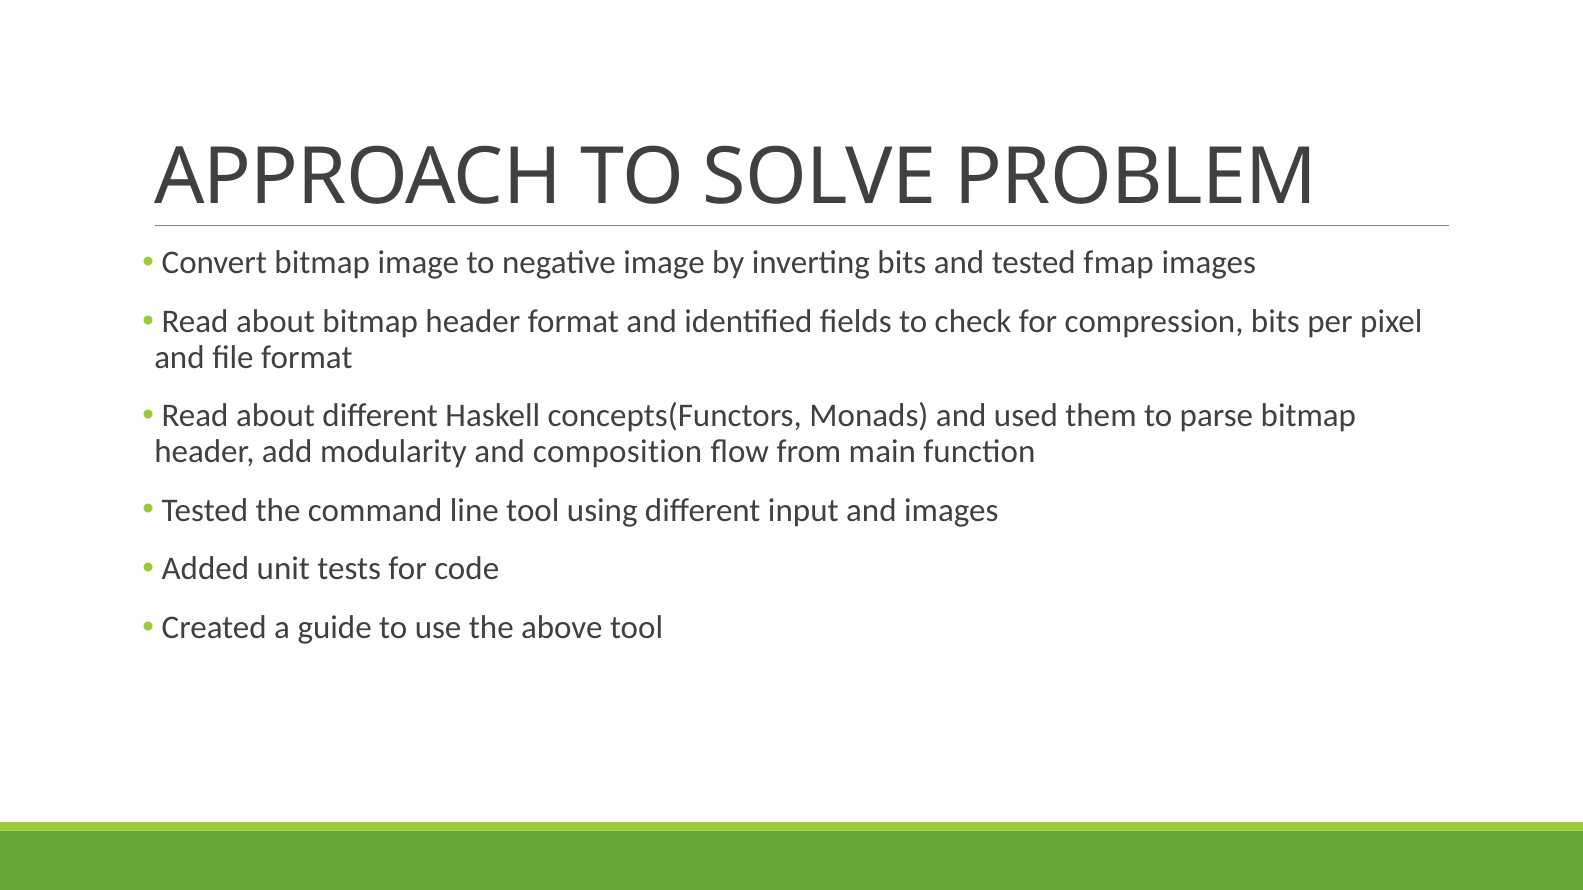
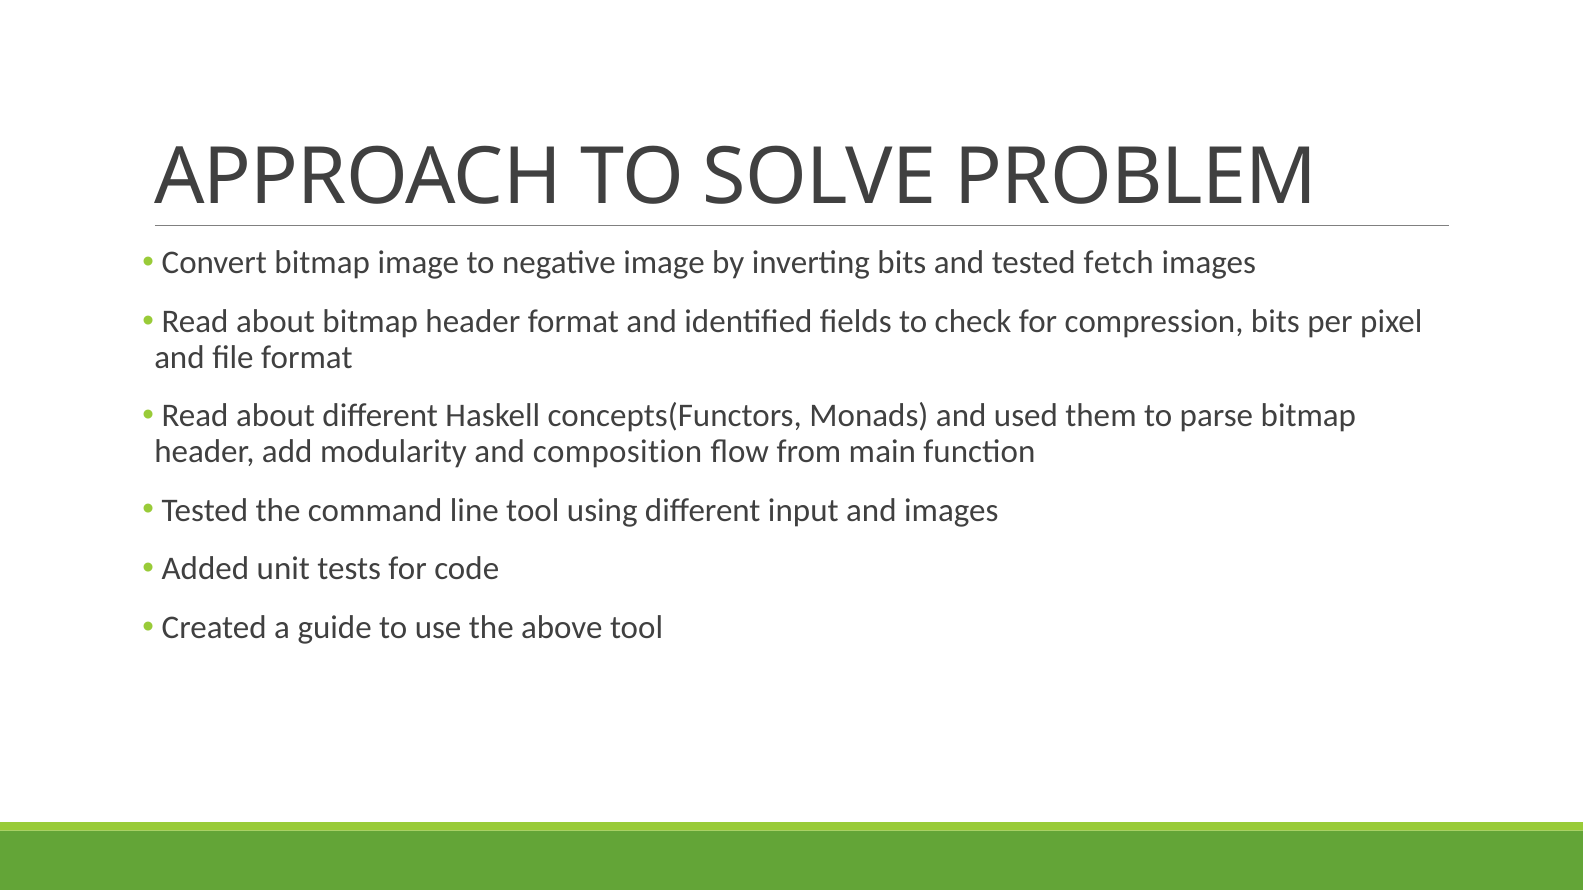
fmap: fmap -> fetch (1119, 263)
